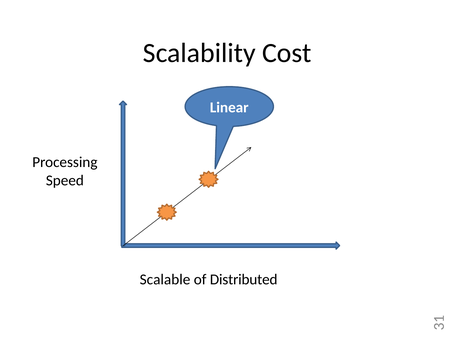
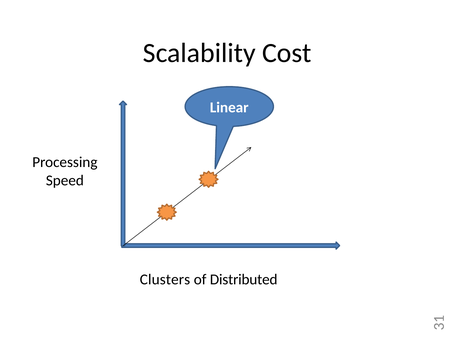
Scalable: Scalable -> Clusters (165, 280)
